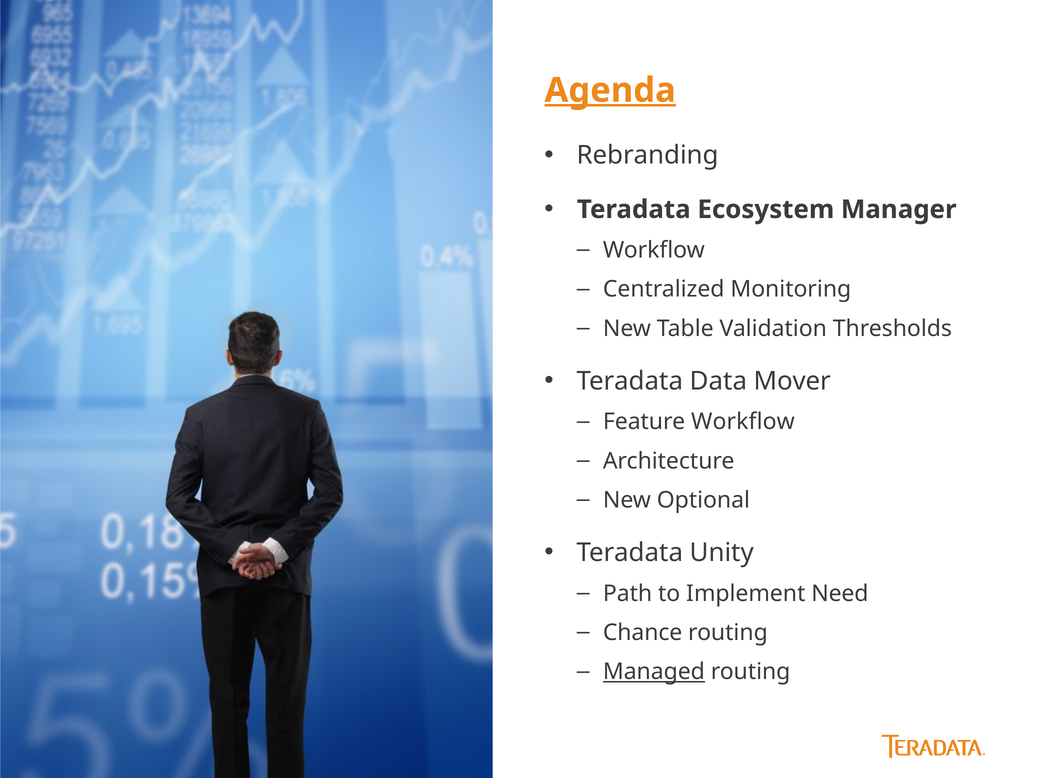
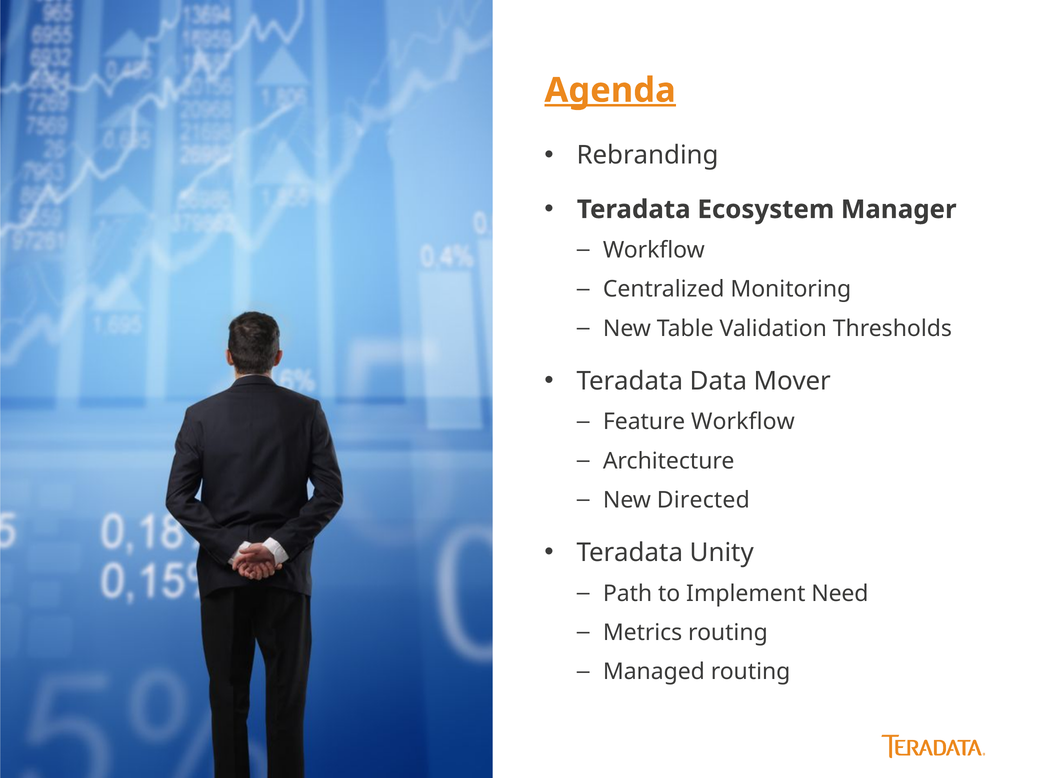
Optional: Optional -> Directed (703, 500)
Chance: Chance -> Metrics (643, 632)
Managed underline: present -> none (654, 672)
